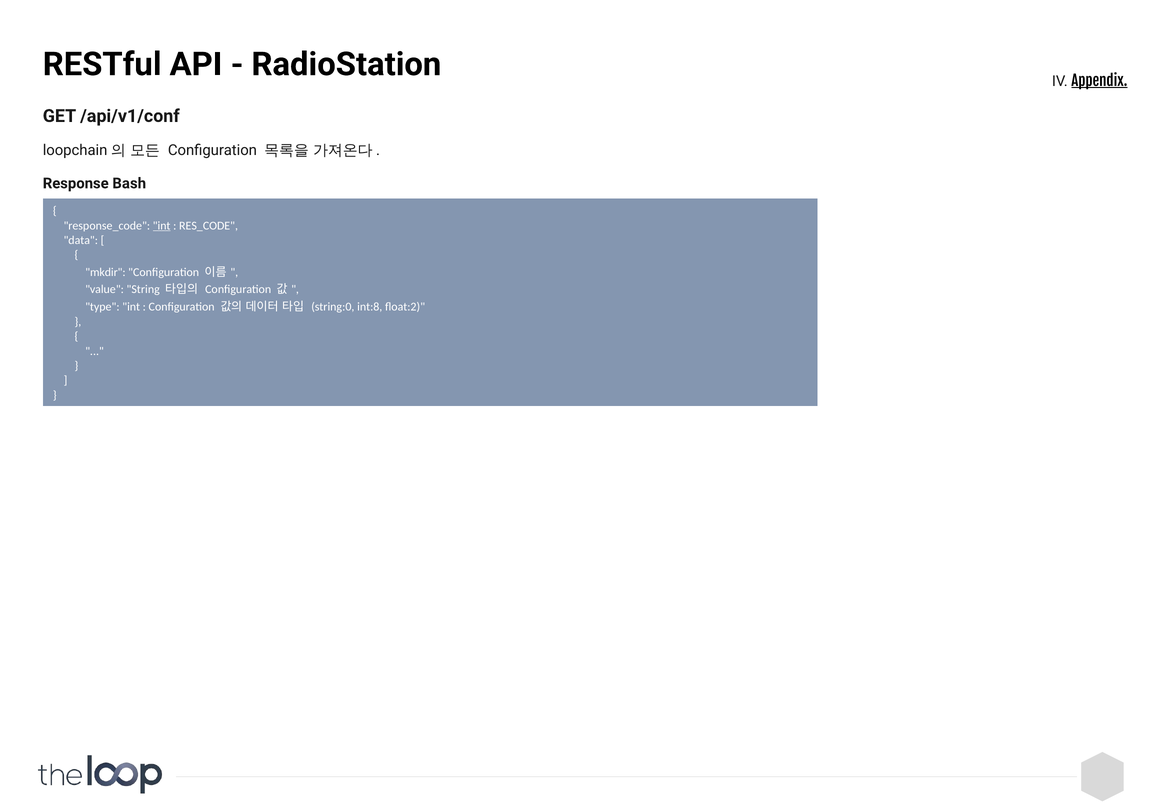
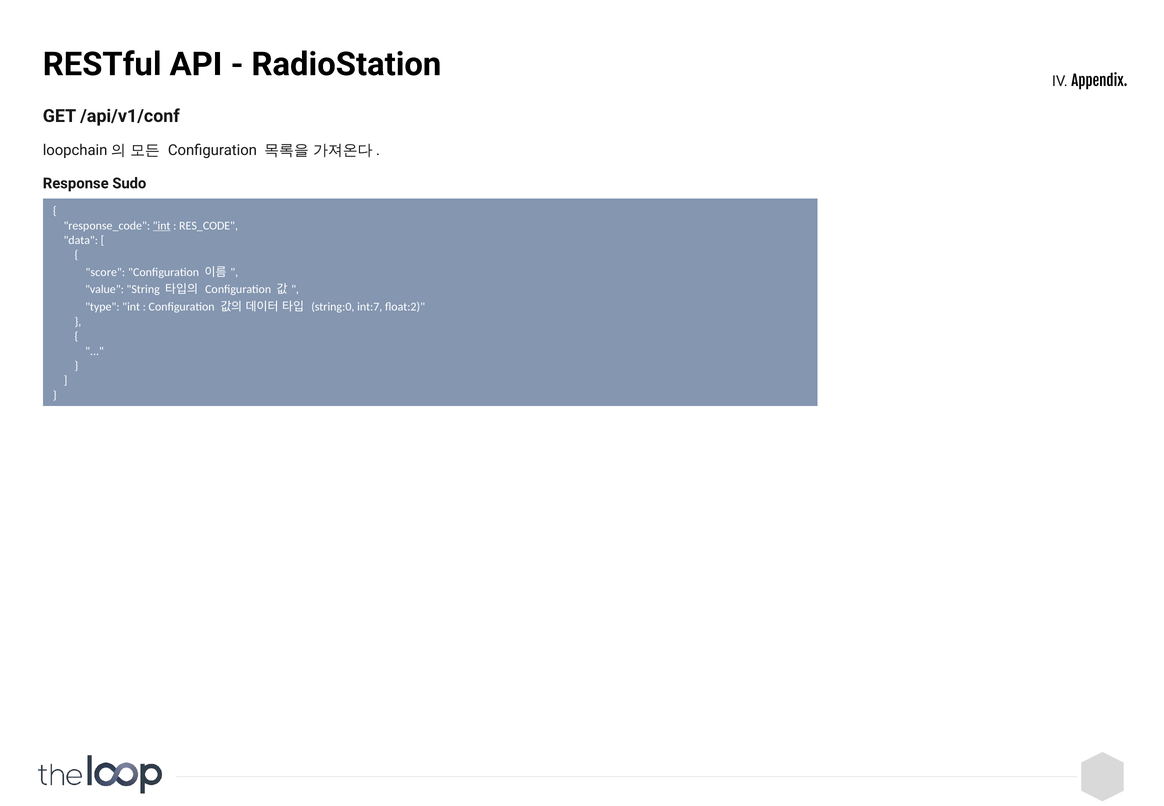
Appendix underline: present -> none (1099, 81)
Bash: Bash -> Sudo (129, 183)
mkdir: mkdir -> score (105, 272)
int:8: int:8 -> int:7 (370, 307)
